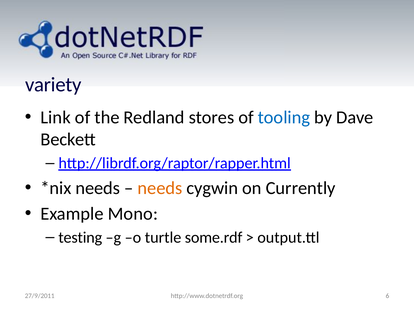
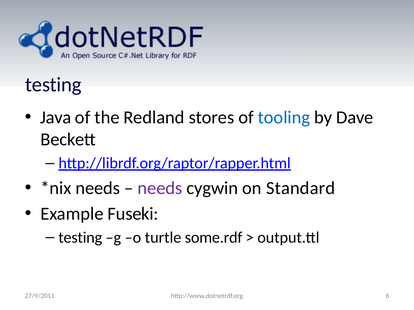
variety: variety -> testing (53, 85)
Link: Link -> Java (56, 117)
needs colour: orange -> purple (160, 188)
Currently: Currently -> Standard (301, 188)
Mono: Mono -> Fuseki (133, 214)
